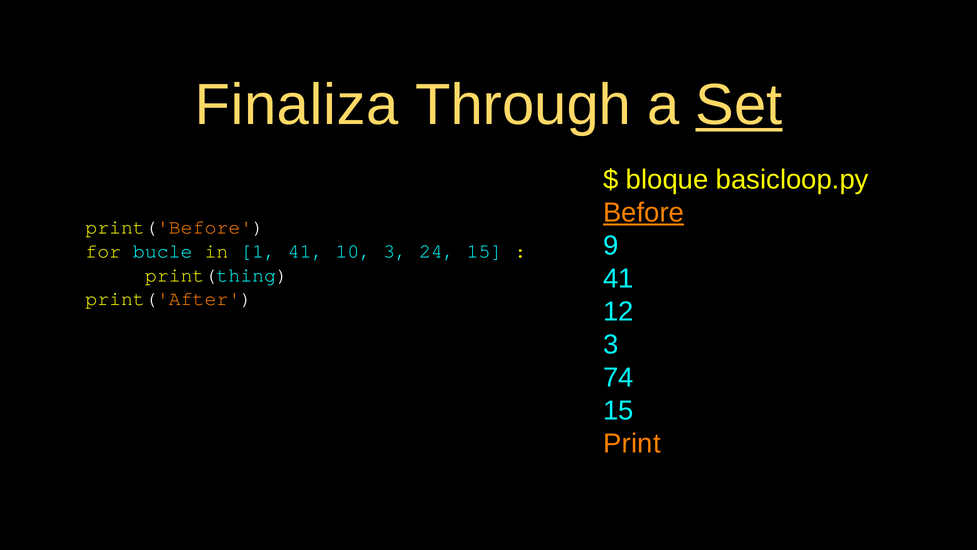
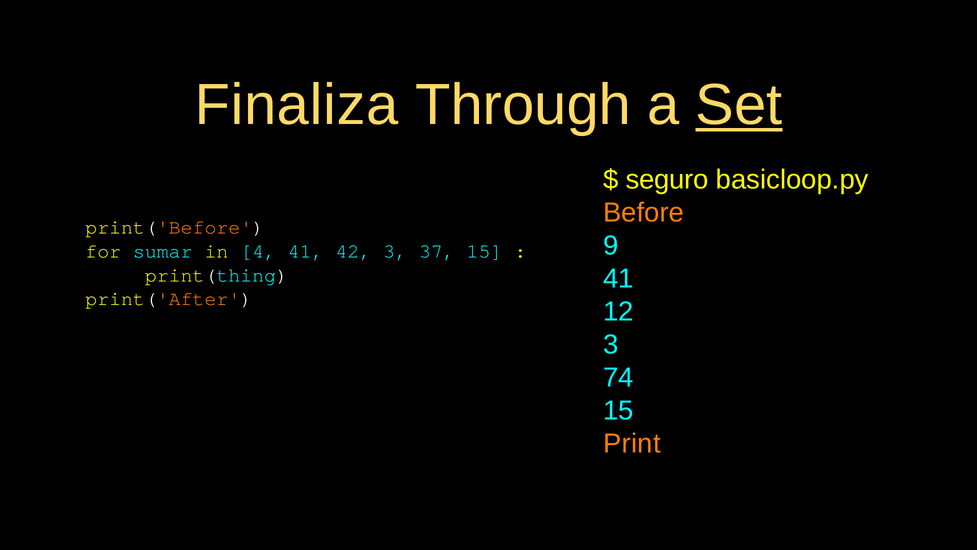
bloque: bloque -> seguro (667, 180)
Before underline: present -> none (643, 213)
bucle: bucle -> sumar (163, 251)
1: 1 -> 4 (258, 251)
10: 10 -> 42 (353, 251)
24: 24 -> 37 (437, 251)
